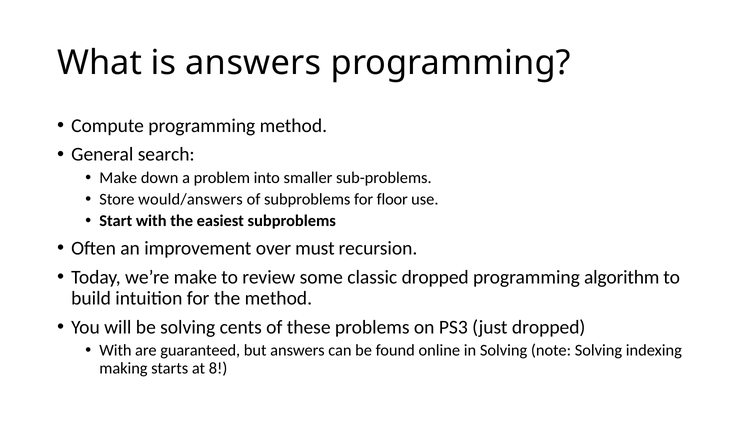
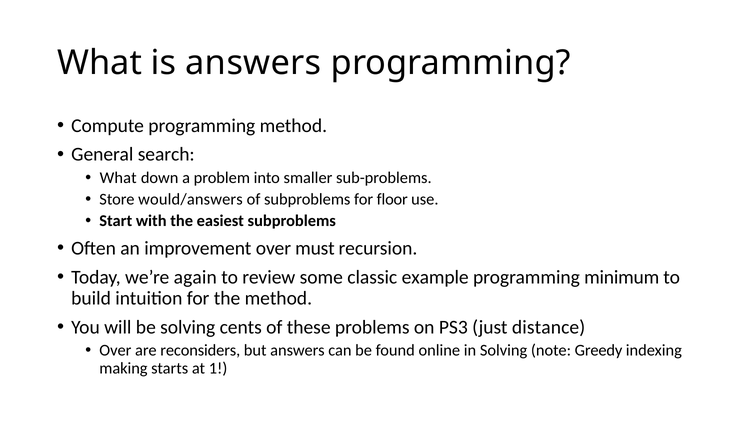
Make: Make -> What (118, 178)
we’re make: make -> again (195, 277)
classic dropped: dropped -> example (435, 277)
algorithm: algorithm -> minimum (622, 277)
just dropped: dropped -> distance (549, 327)
With: With -> Over (115, 350)
guaranteed: guaranteed -> reconsiders (200, 350)
note Solving: Solving -> Greedy (599, 350)
8: 8 -> 1 (218, 368)
